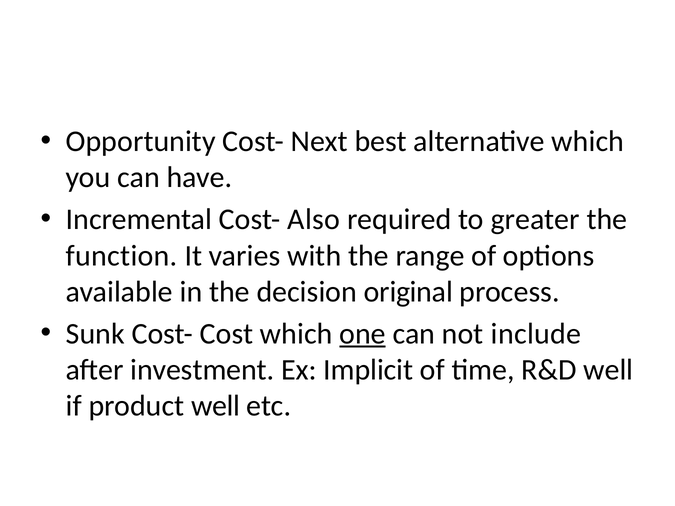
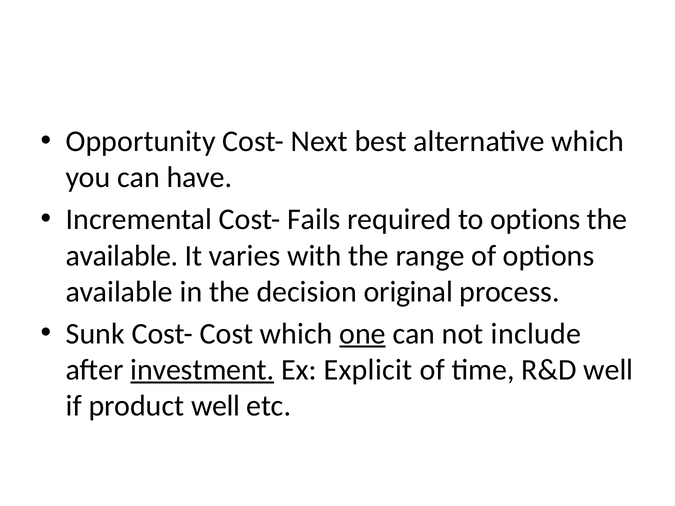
Also: Also -> Fails (314, 220)
to greater: greater -> options (535, 220)
function: function -> available (122, 256)
investment underline: none -> present (202, 370)
Implicit: Implicit -> Explicit (368, 370)
